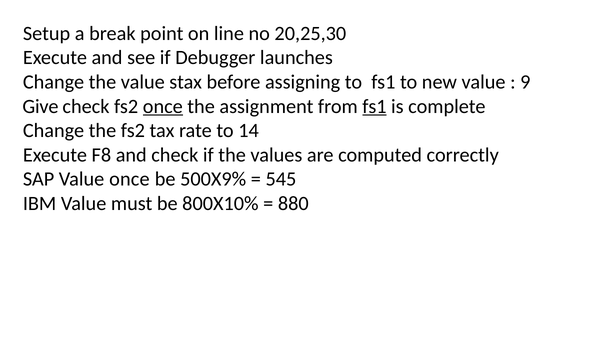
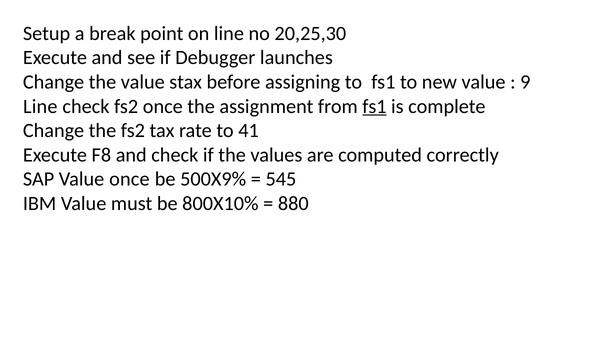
Give: Give -> Line (40, 106)
once underline: present -> none (163, 106)
14: 14 -> 41 (249, 131)
